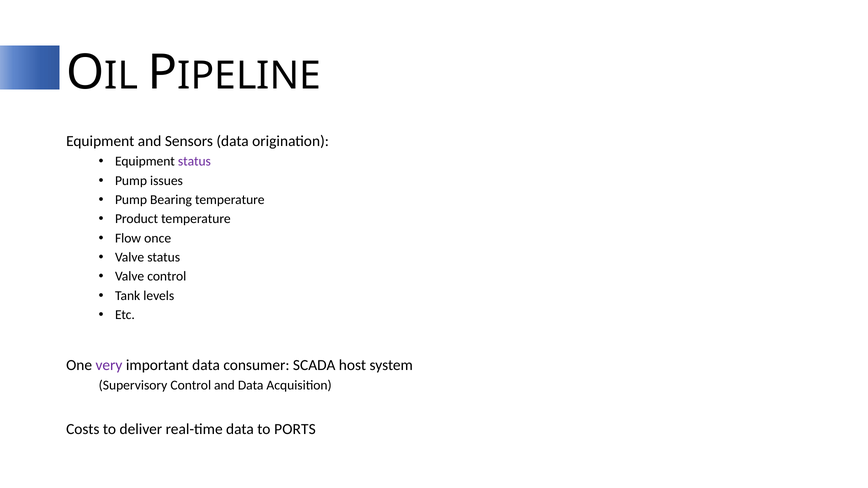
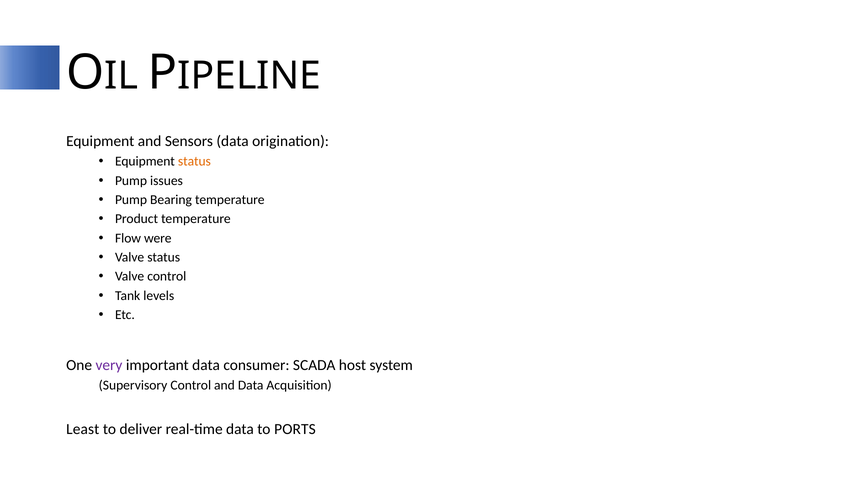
status colour: purple -> orange (194, 162)
once: once -> were (158, 238)
Costs: Costs -> Least (83, 429)
